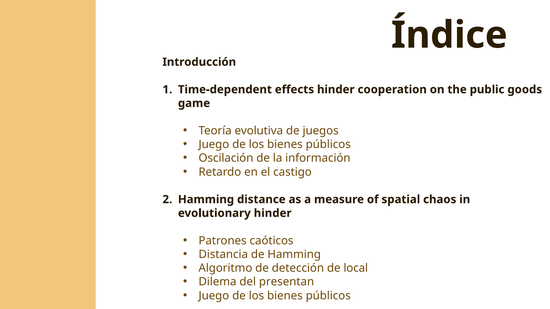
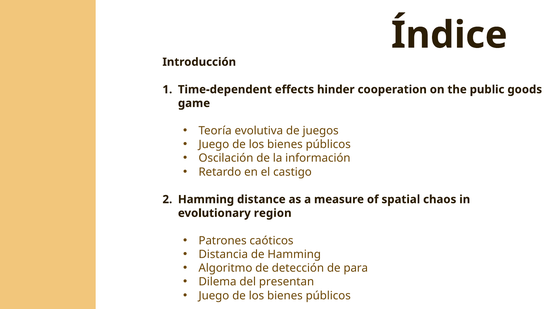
evolutionary hinder: hinder -> region (273, 213)
local: local -> para (356, 268)
